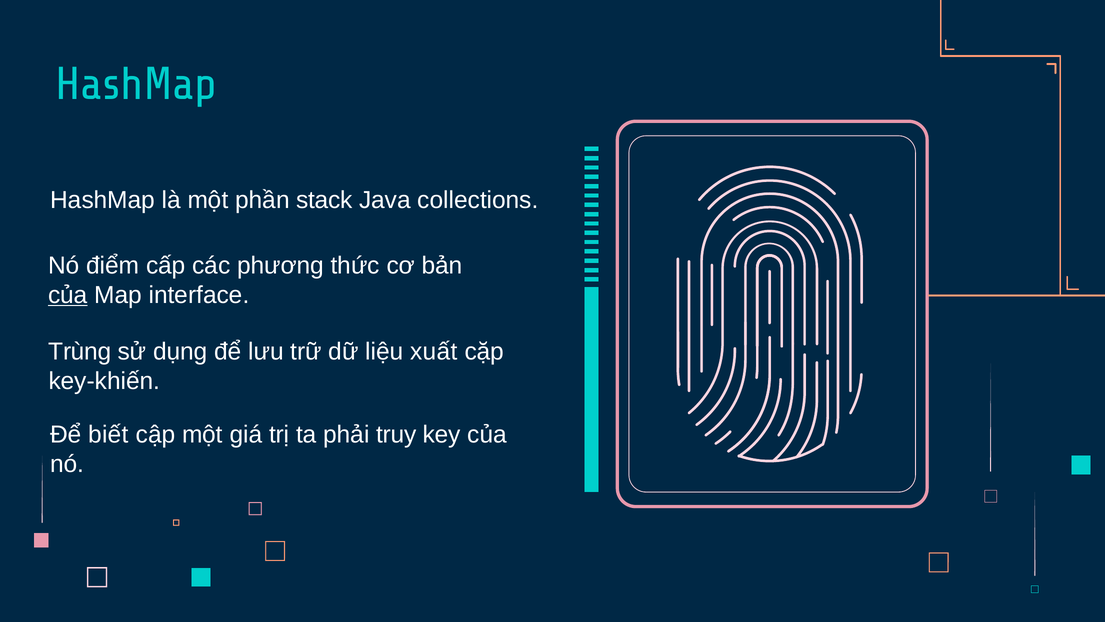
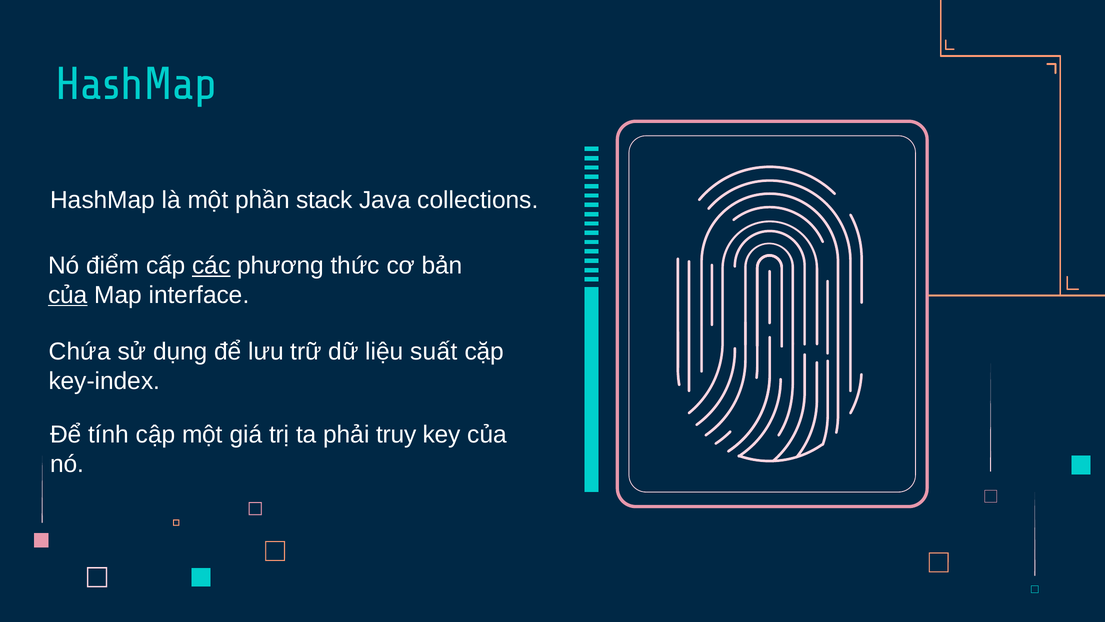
các underline: none -> present (211, 265)
Trùng: Trùng -> Chứa (80, 352)
xuất: xuất -> suất (434, 352)
key-khiến: key-khiến -> key-index (104, 381)
biết: biết -> tính (109, 435)
